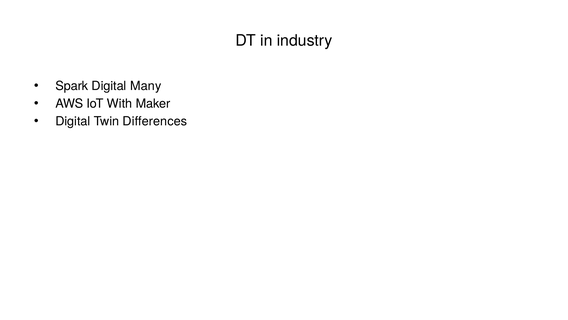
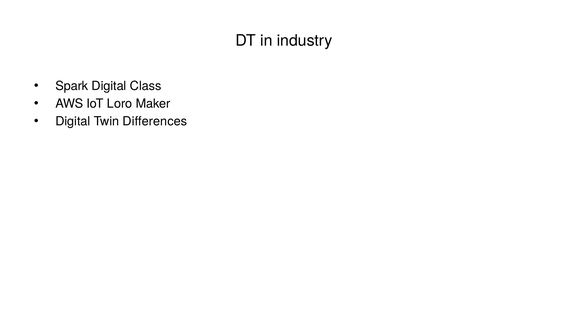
Many: Many -> Class (146, 86)
With: With -> Loro (120, 104)
